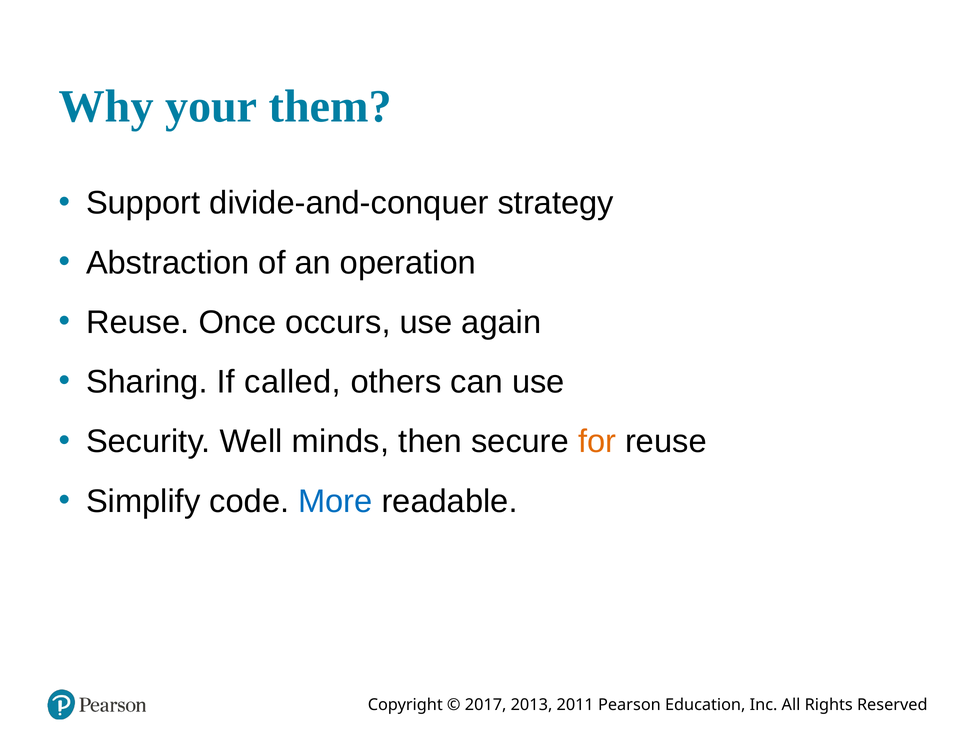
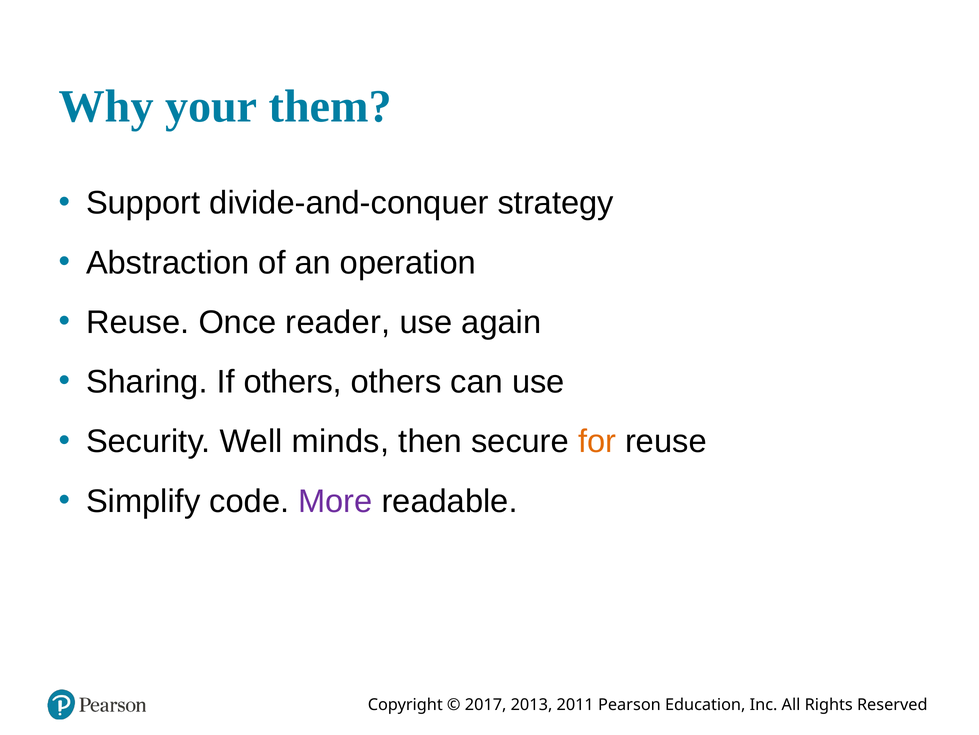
occurs: occurs -> reader (338, 322)
If called: called -> others (293, 382)
More colour: blue -> purple (335, 501)
